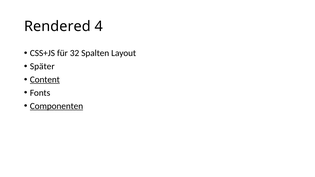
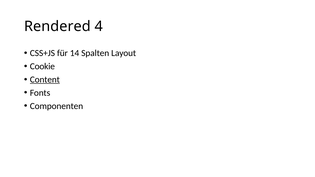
32: 32 -> 14 (75, 53)
Später: Später -> Cookie (42, 66)
Componenten underline: present -> none (57, 106)
